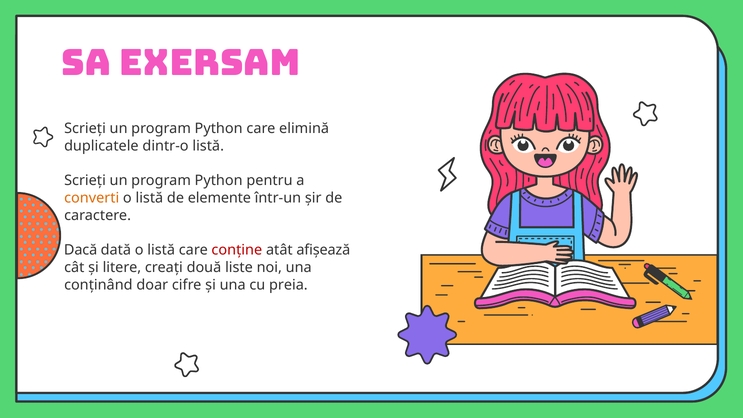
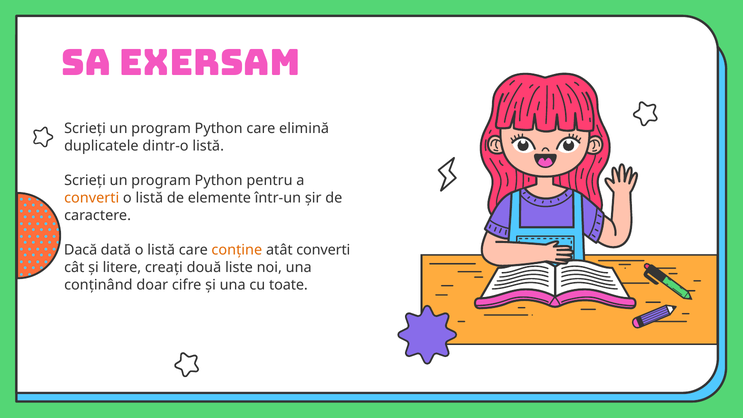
conține colour: red -> orange (237, 250)
atât afișează: afișează -> converti (323, 250)
preia: preia -> toate (288, 285)
